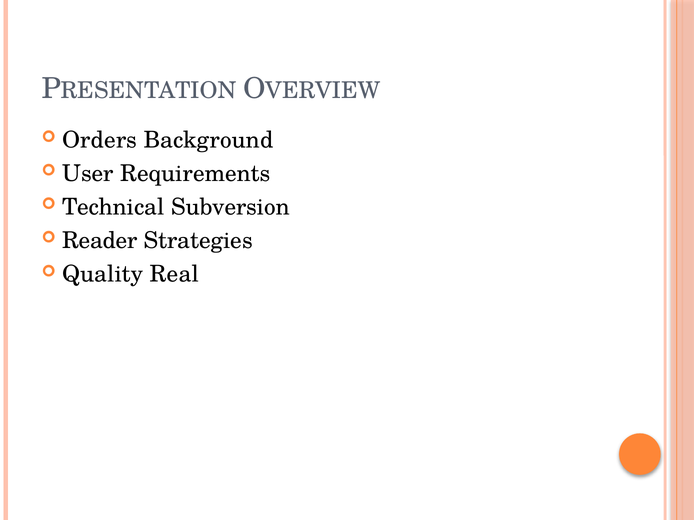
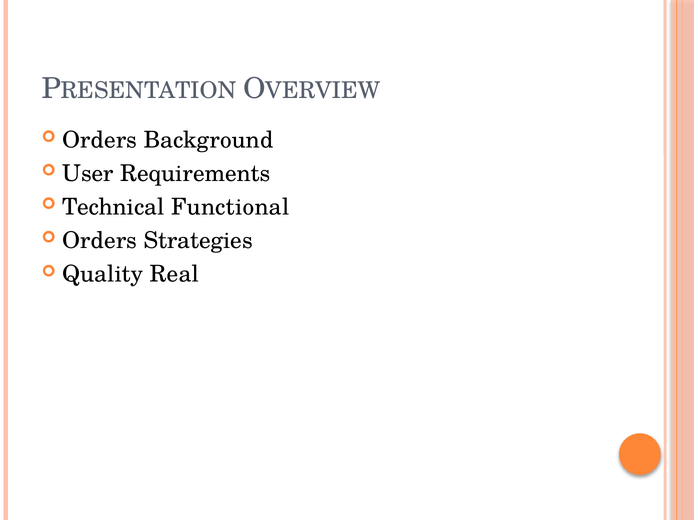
Subversion: Subversion -> Functional (230, 207)
Reader: Reader -> Orders (100, 241)
